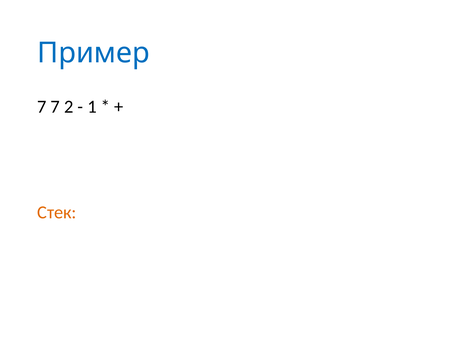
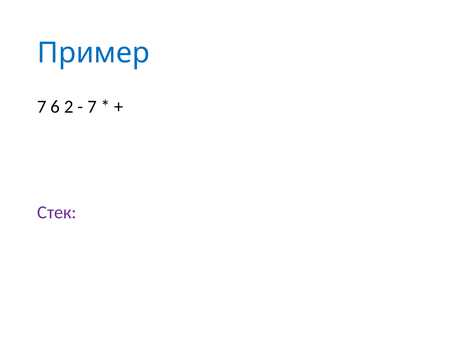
7 7: 7 -> 6 (55, 107)
1: 1 -> 7 (92, 107)
Стек colour: orange -> purple (57, 212)
